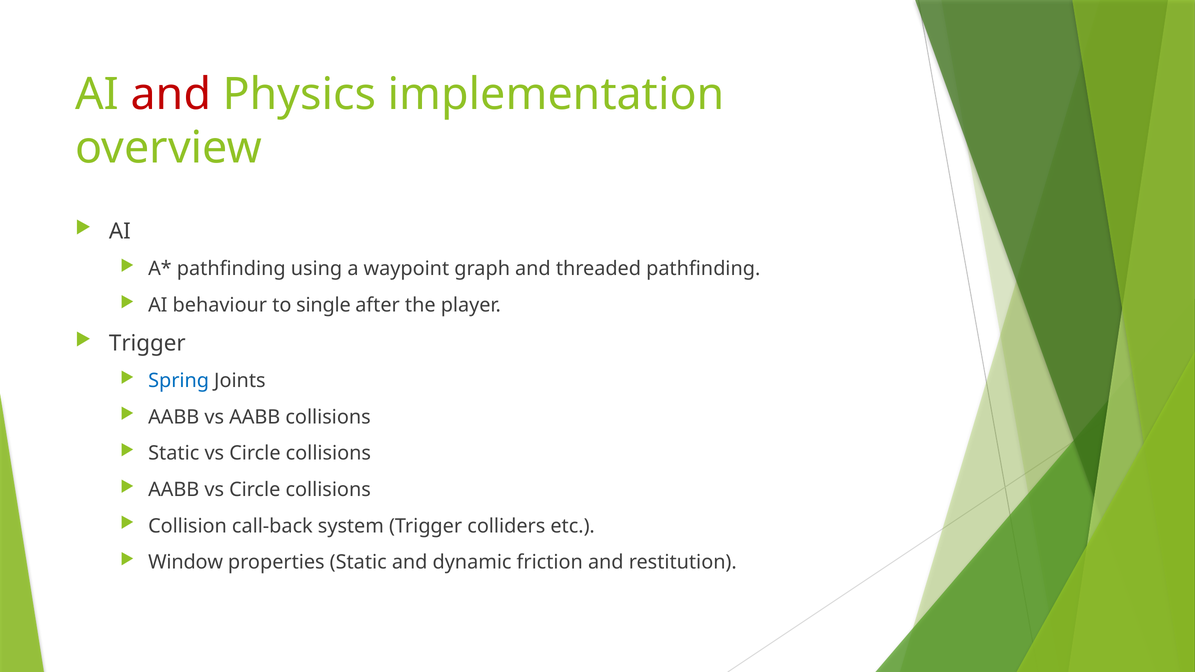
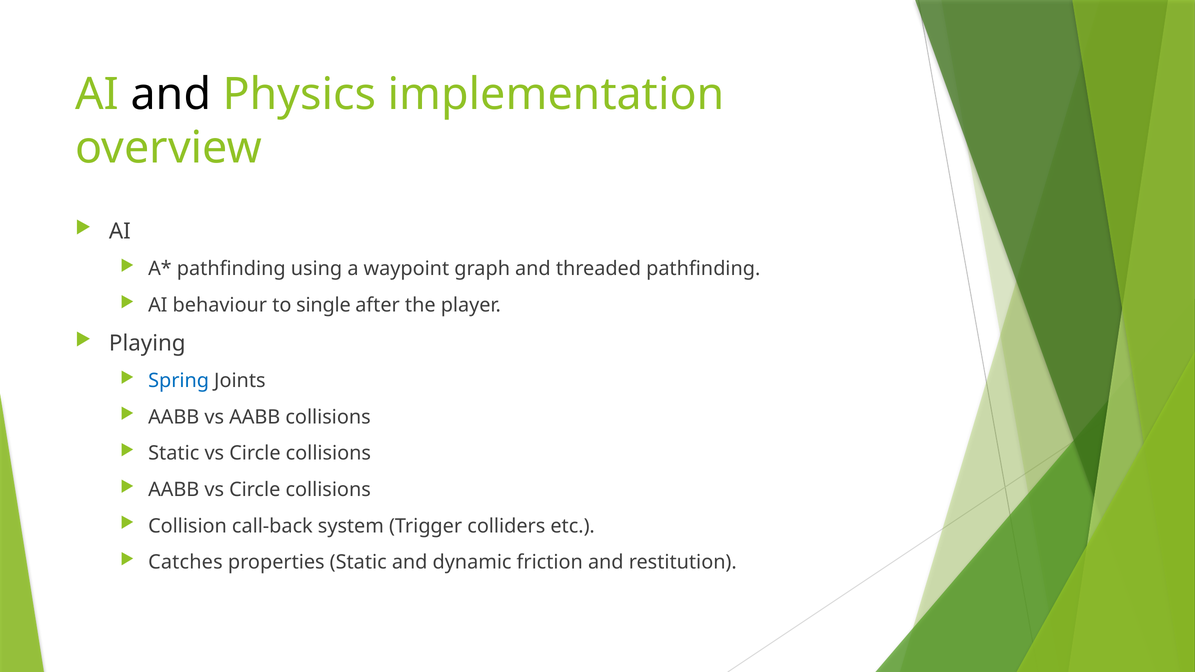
and colour: red -> black (171, 94)
Trigger: Trigger -> Playing (147, 343)
Window: Window -> Catches (185, 562)
